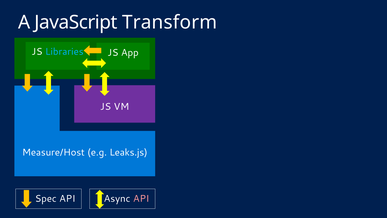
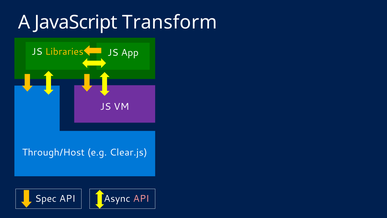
Libraries colour: light blue -> yellow (64, 52)
Measure/Host: Measure/Host -> Through/Host (53, 152)
Leaks.js: Leaks.js -> Clear.js (128, 152)
